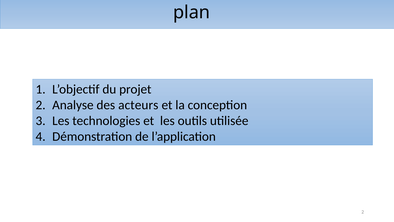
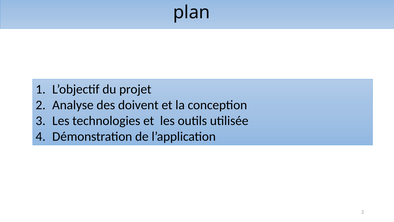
acteurs: acteurs -> doivent (138, 105)
